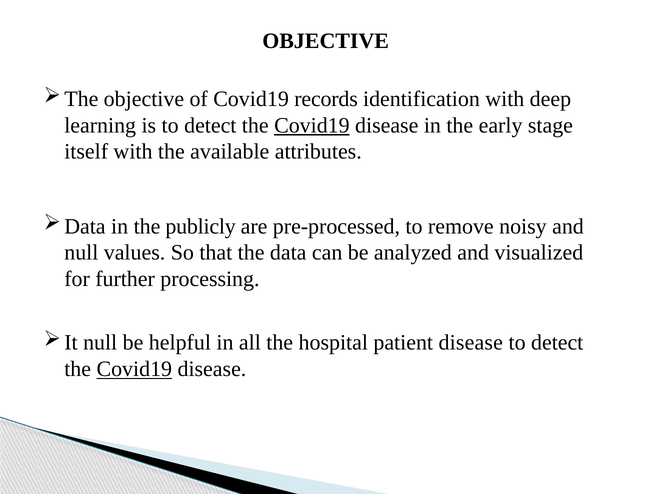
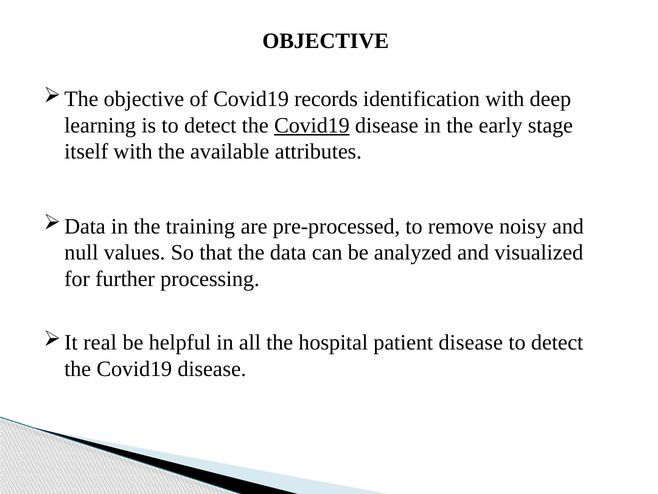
publicly: publicly -> training (200, 226)
null: null -> real (100, 342)
Covid19 underline: present -> none (134, 369)
